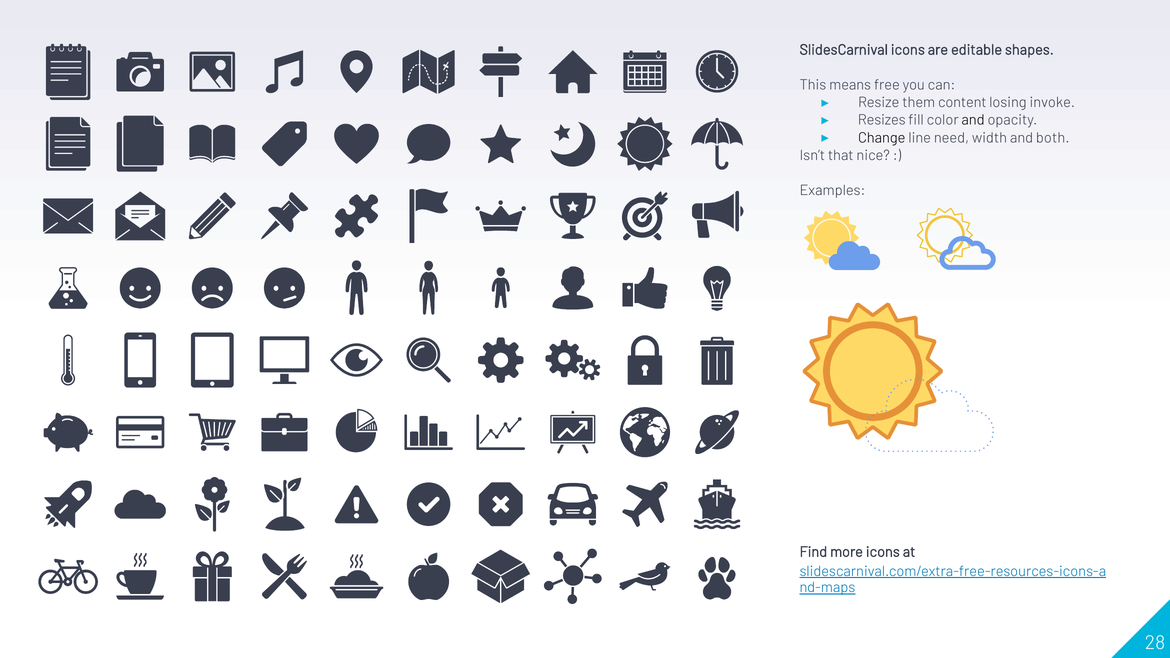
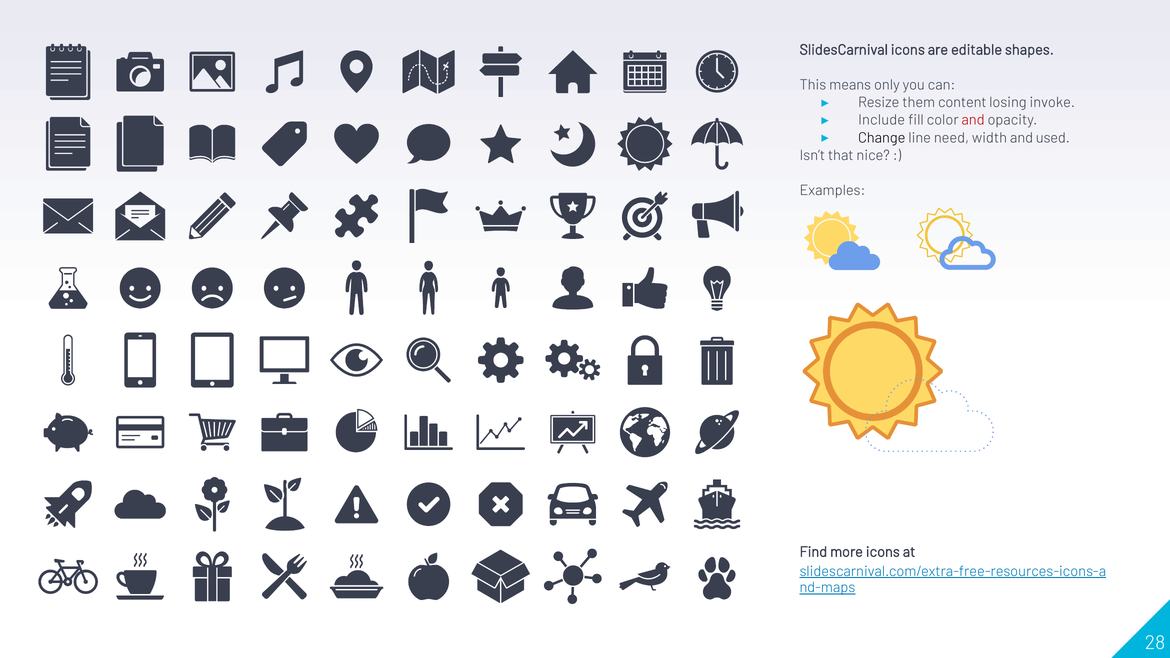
free: free -> only (887, 85)
Resizes: Resizes -> Include (882, 120)
and colour: black -> red (973, 120)
both: both -> used (1053, 138)
